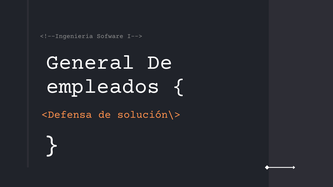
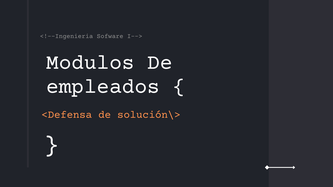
General: General -> Modulos (90, 62)
